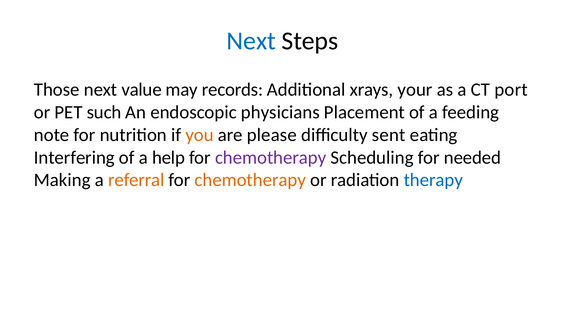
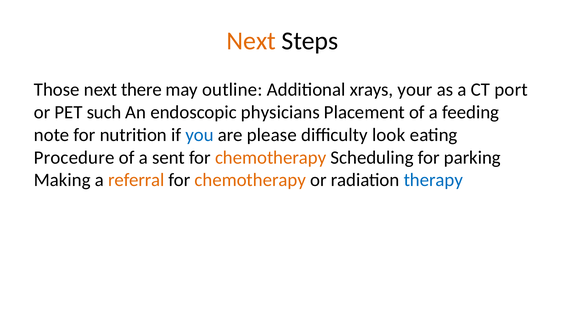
Next colour: blue -> orange (251, 41)
value: value -> there (142, 90)
records: records -> outline (232, 90)
you colour: orange -> blue (200, 135)
sent: sent -> look (389, 135)
Interfering: Interfering -> Procedure (74, 157)
help: help -> sent (168, 157)
chemotherapy colour: purple -> orange (271, 157)
needed: needed -> parking (472, 157)
